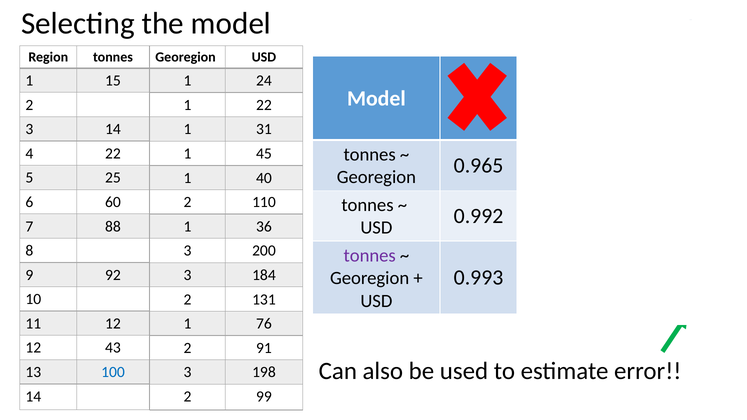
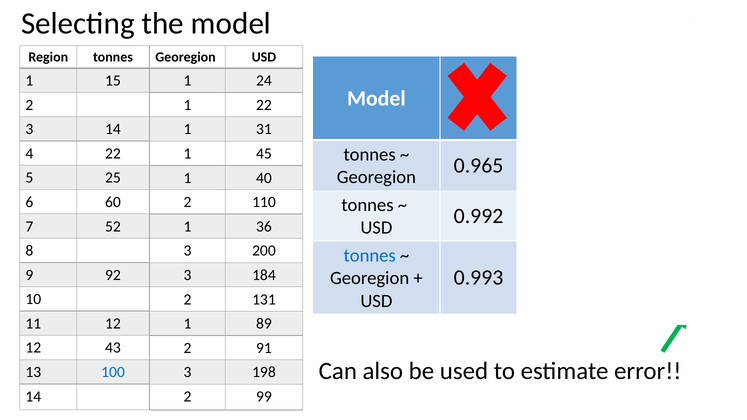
88: 88 -> 52 (113, 226)
tonnes colour: purple -> blue (370, 256)
76: 76 -> 89 (264, 324)
